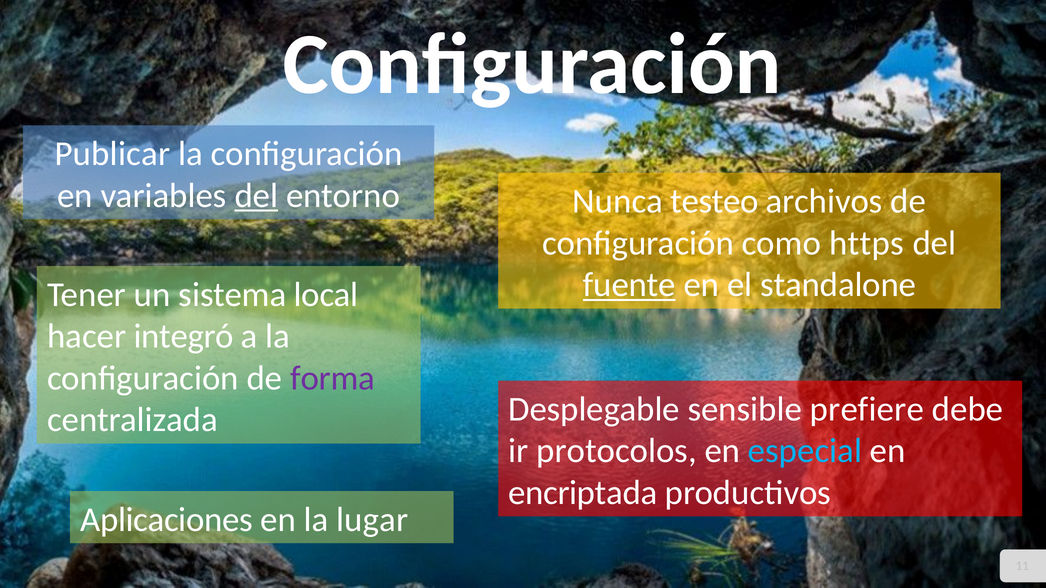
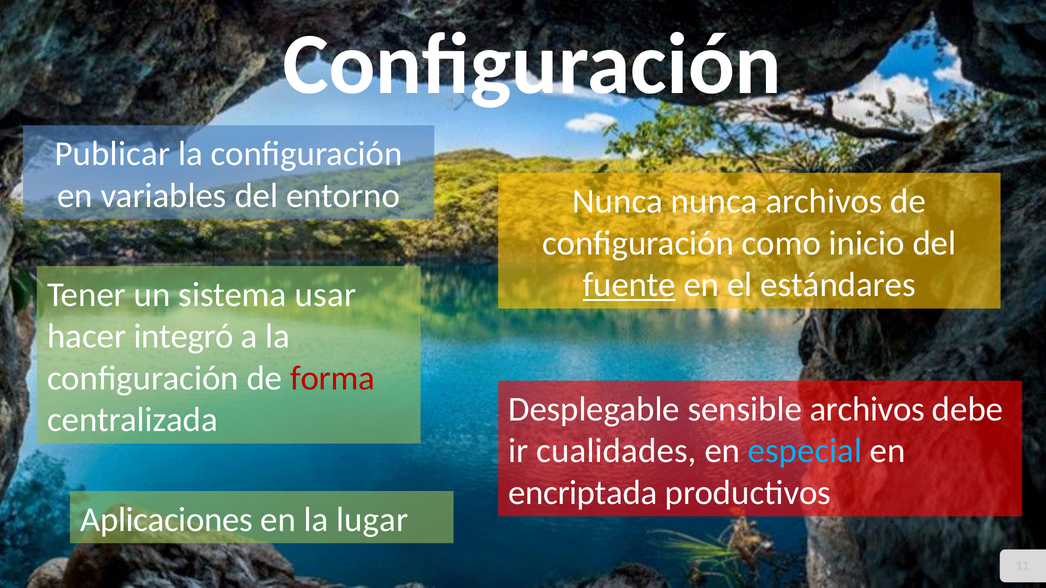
del underline: present -> none (256, 196)
Nunca testeo: testeo -> nunca (714, 201)
https: https -> inicio (867, 243)
standalone: standalone -> estándares (838, 285)
local: local -> usar (326, 295)
forma colour: purple -> red (333, 378)
sensible prefiere: prefiere -> archivos (867, 409)
protocolos: protocolos -> cualidades (616, 451)
